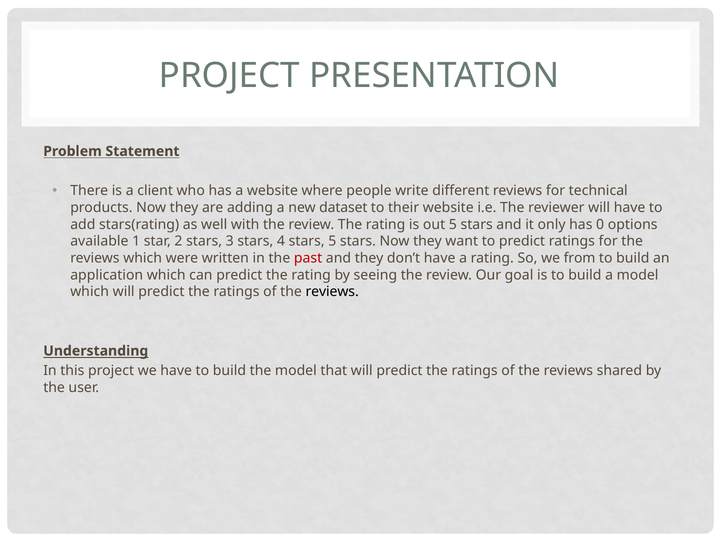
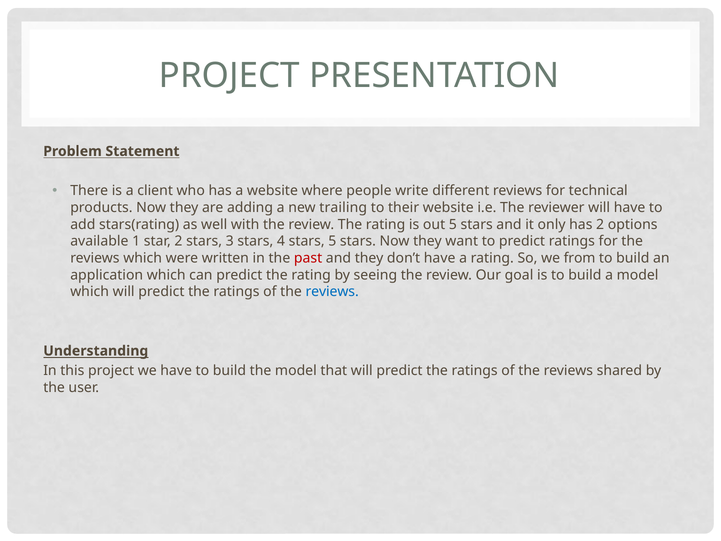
dataset: dataset -> trailing (343, 207)
has 0: 0 -> 2 (600, 224)
reviews colour: black -> blue (332, 292)
